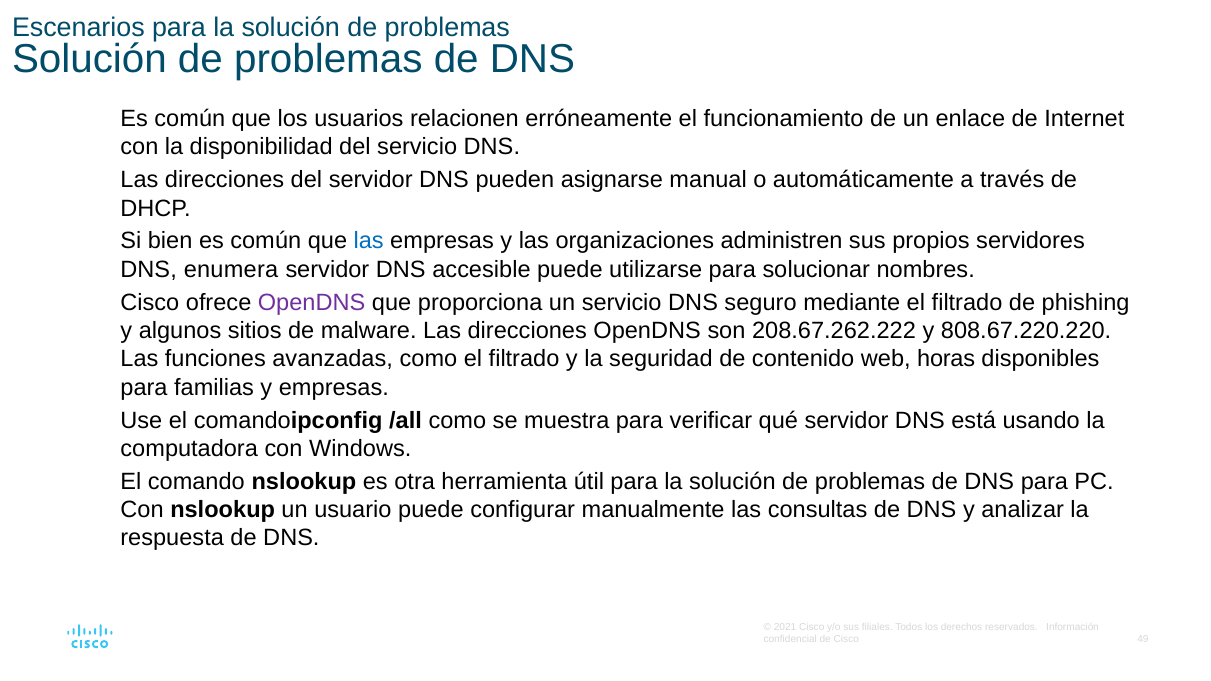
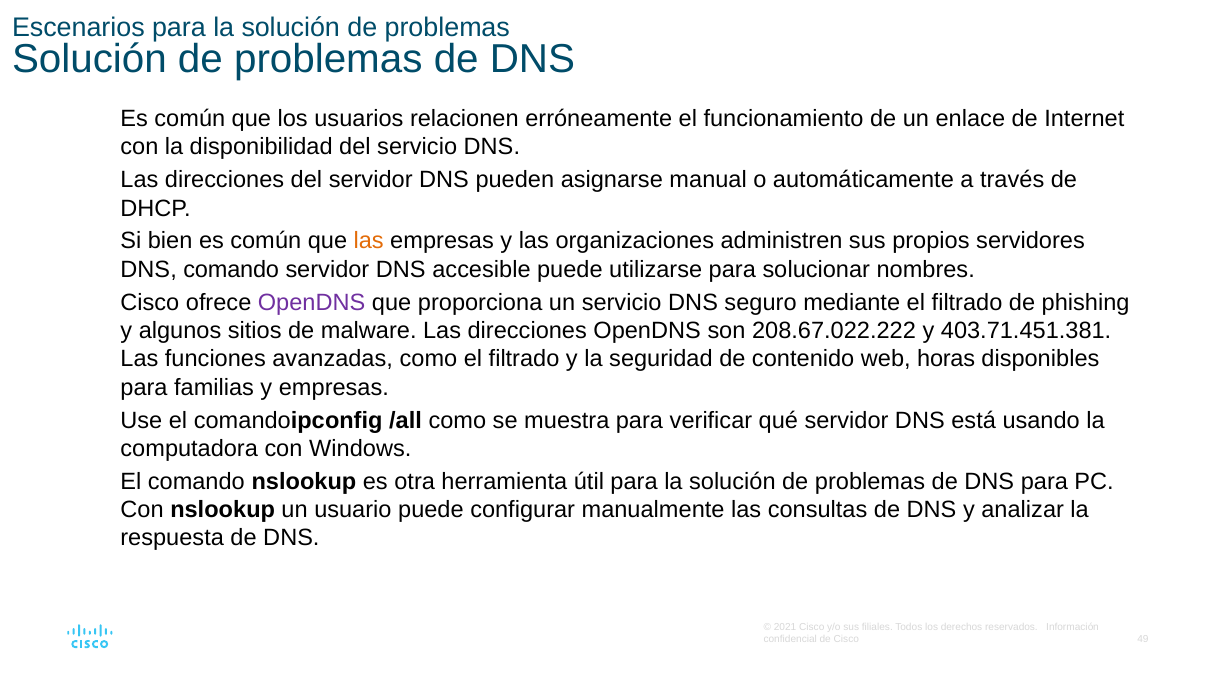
las colour: blue -> orange (369, 241)
DNS enumera: enumera -> comando (231, 270)
208.67.262.222: 208.67.262.222 -> 208.67.022.222 (834, 331)
808.67.220.220: 808.67.220.220 -> 403.71.451.381 (1026, 331)
